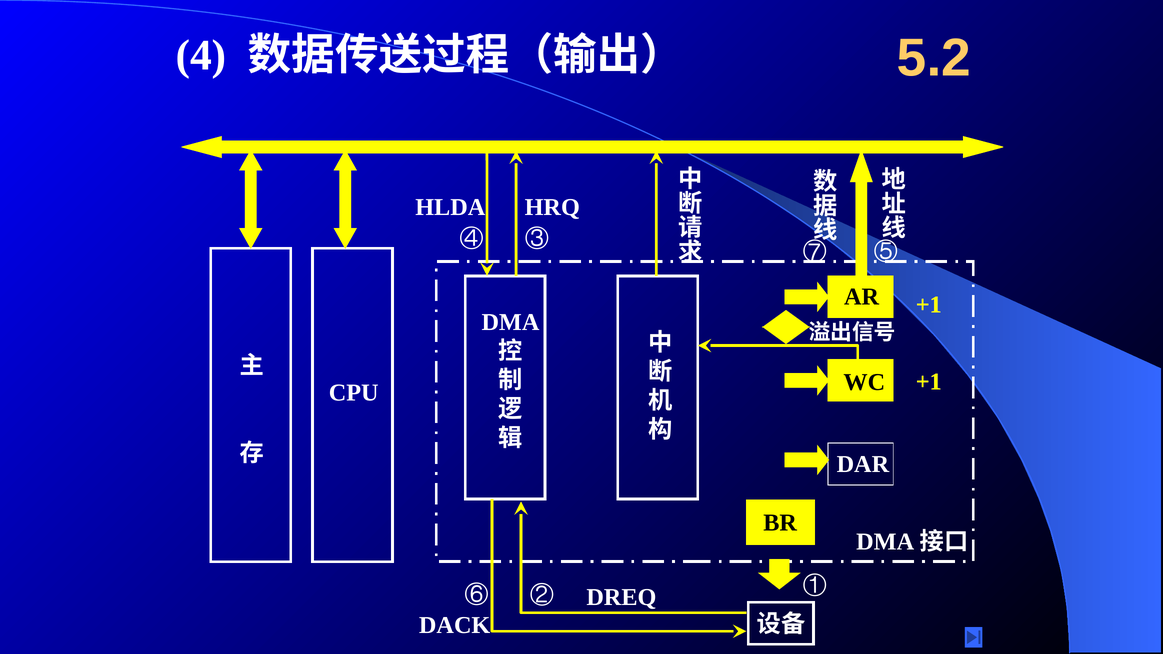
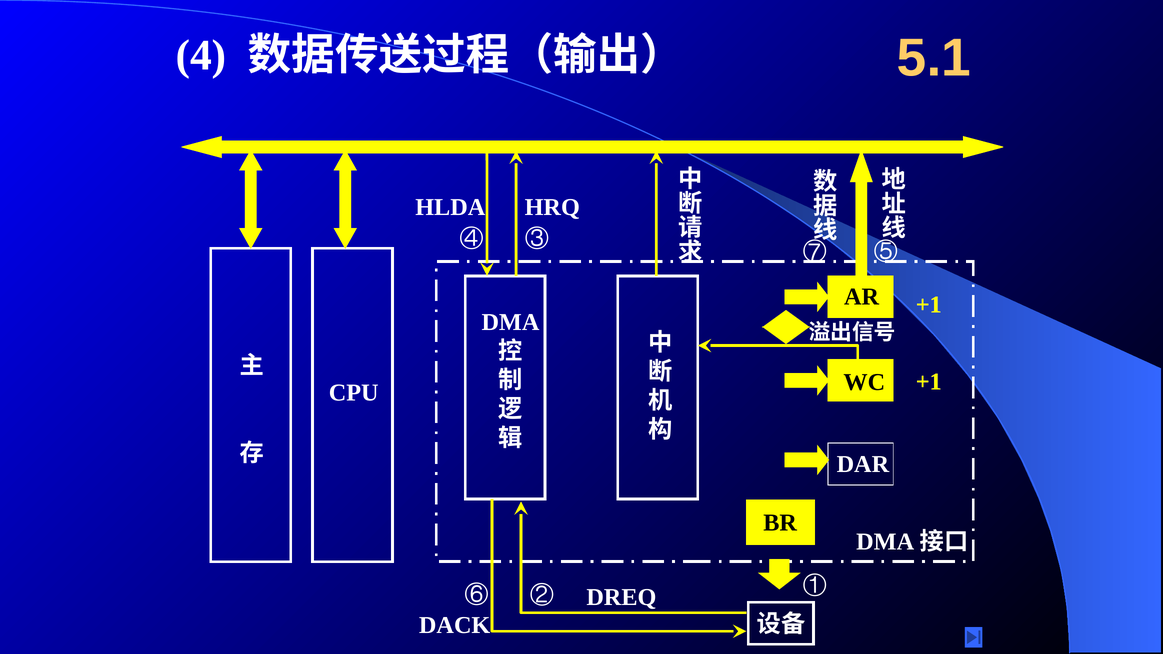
5.2: 5.2 -> 5.1 (934, 58)
